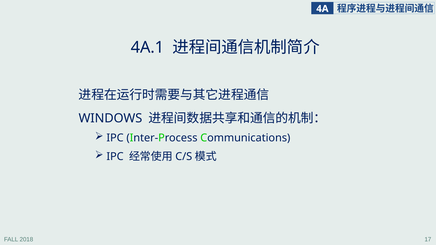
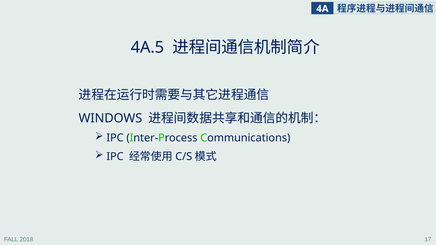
4A.1: 4A.1 -> 4A.5 (148, 47)
